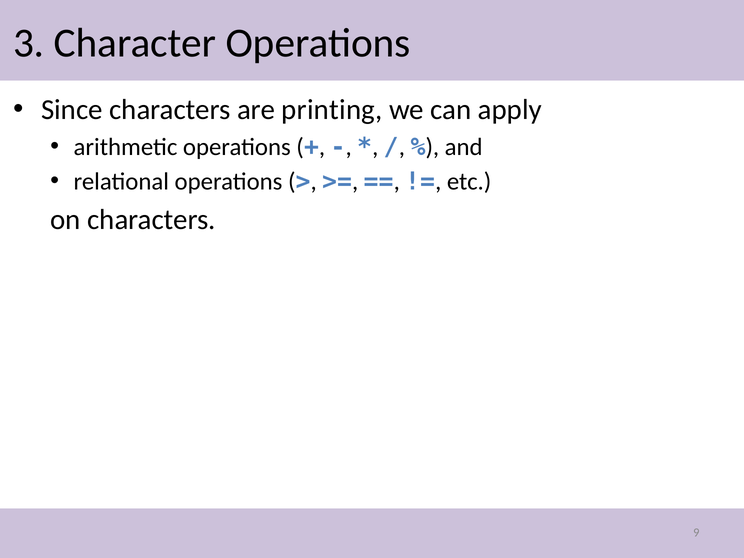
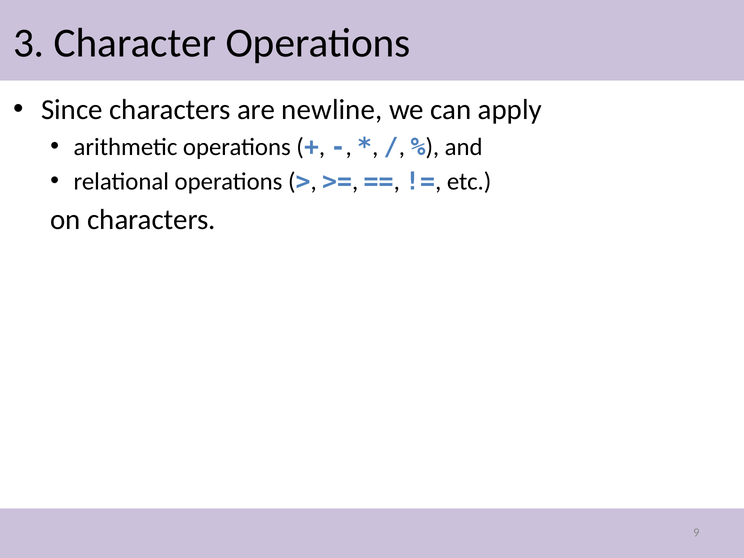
printing: printing -> newline (332, 110)
